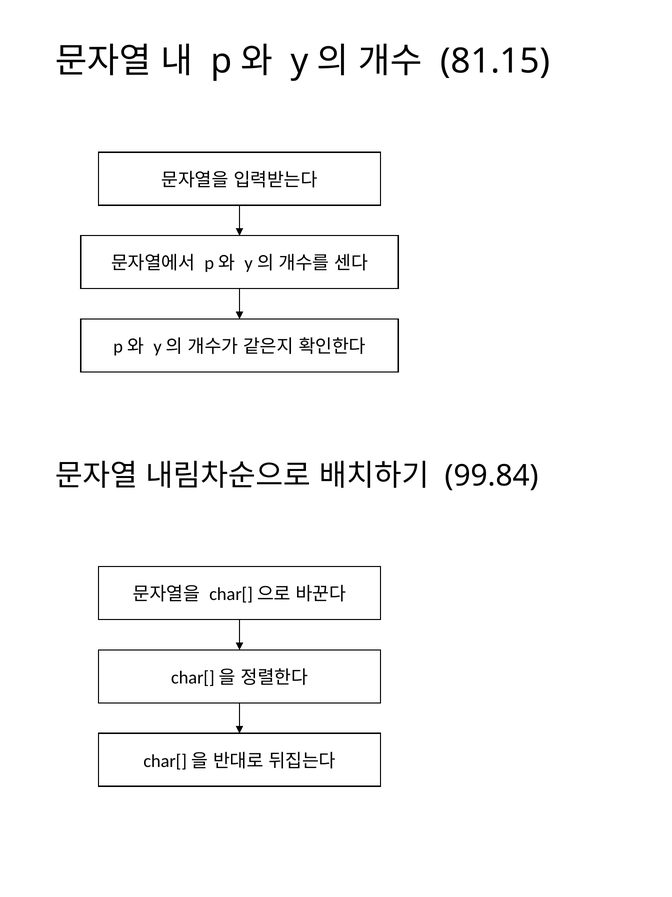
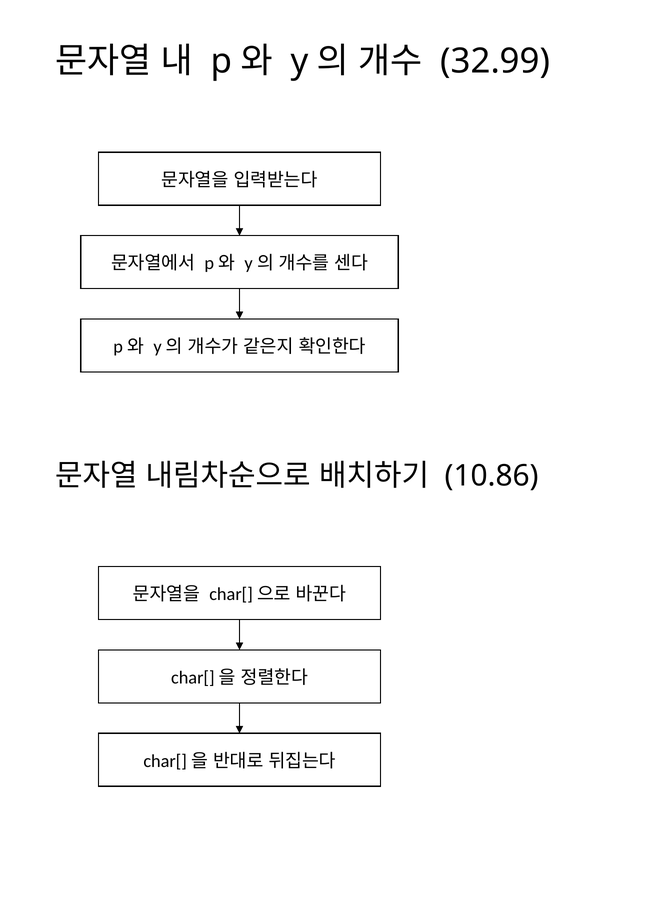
81.15: 81.15 -> 32.99 (495, 61)
99.84: 99.84 -> 10.86 (492, 475)
